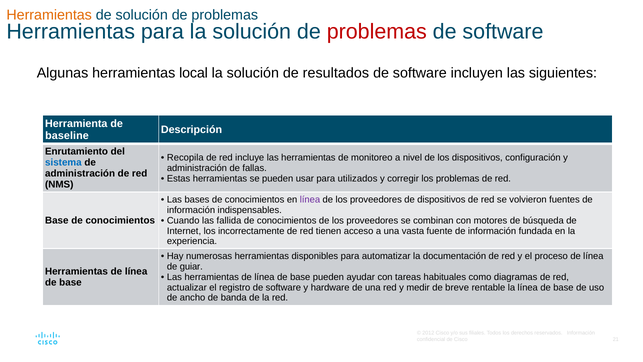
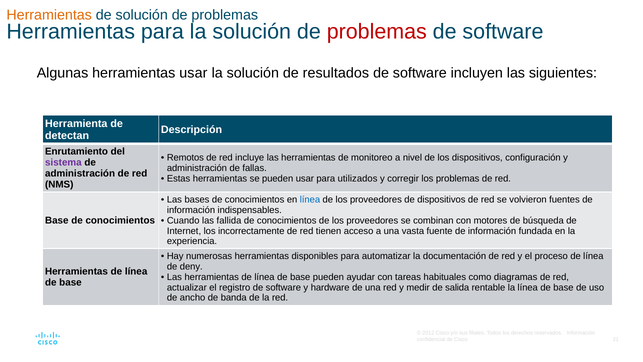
herramientas local: local -> usar (193, 73)
baseline: baseline -> detectan (67, 136)
Recopila: Recopila -> Remotos (185, 158)
sistema colour: blue -> purple (63, 162)
línea colour: purple -> blue (310, 200)
guiar: guiar -> deny (191, 266)
breve: breve -> salida (457, 287)
